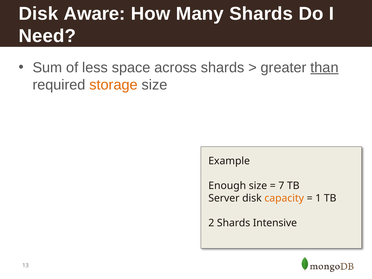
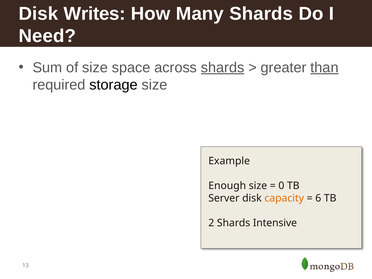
Aware: Aware -> Writes (95, 14)
of less: less -> size (95, 68)
shards underline: none -> present (223, 68)
storage colour: orange -> black (114, 85)
7: 7 -> 0 (281, 186)
1: 1 -> 6 (318, 198)
